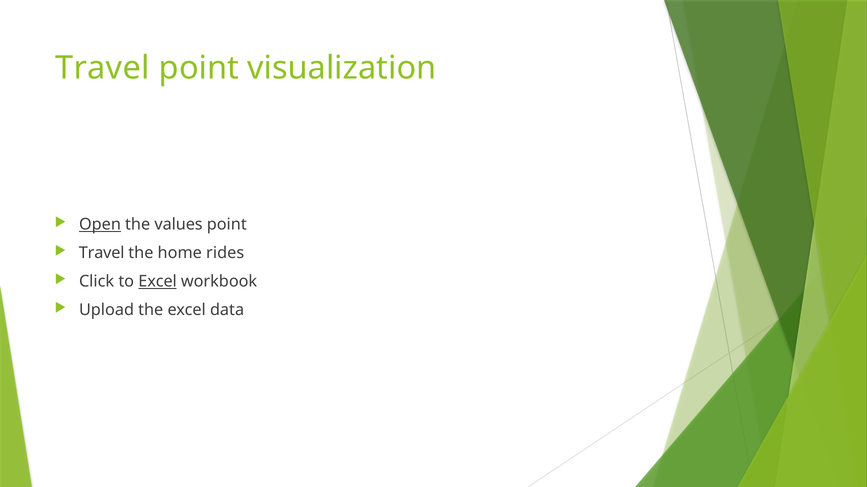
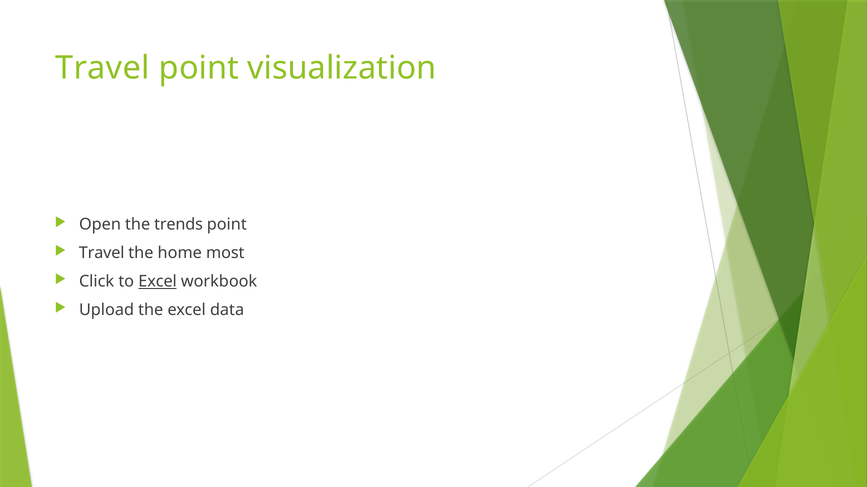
Open underline: present -> none (100, 225)
values: values -> trends (179, 225)
rides: rides -> most (225, 253)
